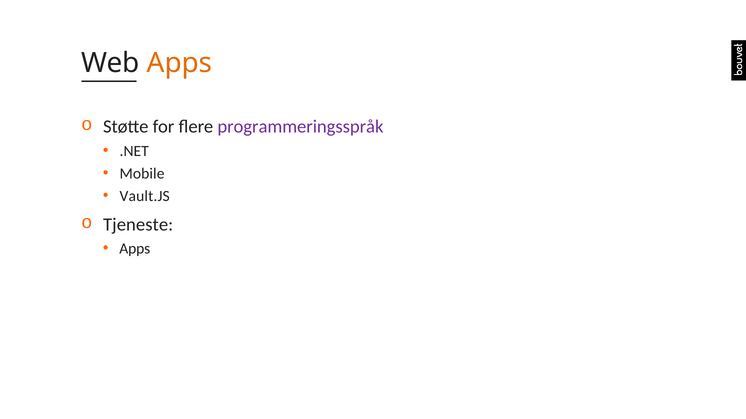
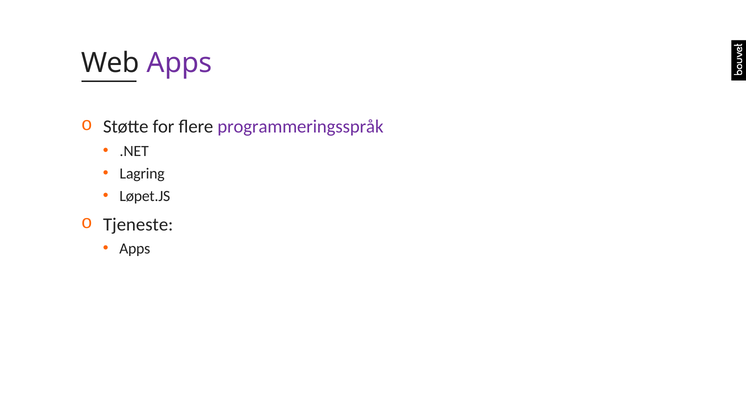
Apps colour: orange -> purple (180, 63)
Mobile: Mobile -> Lagring (142, 174)
Vault.JS: Vault.JS -> Løpet.JS (145, 196)
